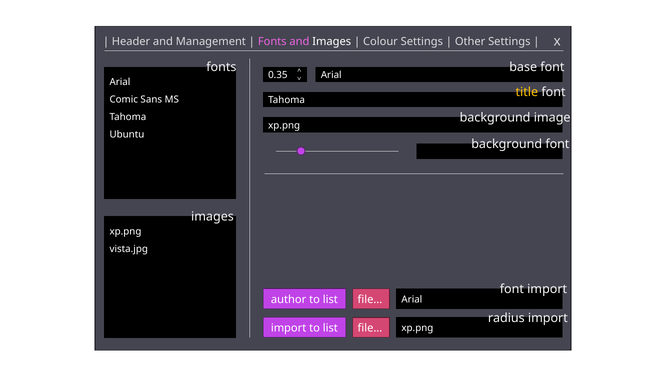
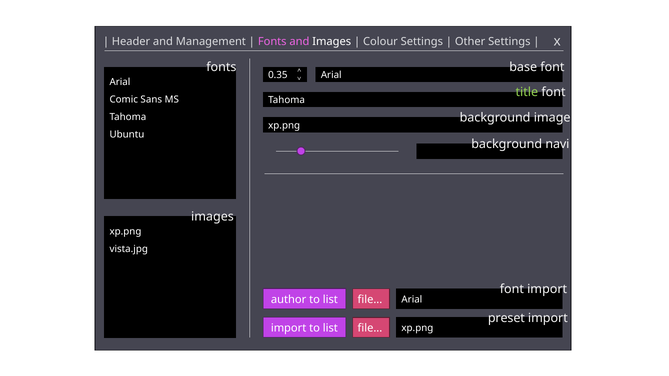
title colour: yellow -> light green (527, 92)
background font: font -> navi (557, 144)
radius: radius -> preset (506, 318)
